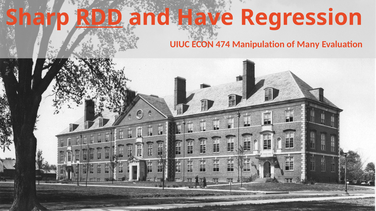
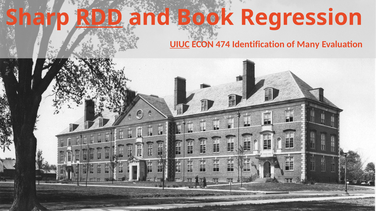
Have: Have -> Book (205, 18)
UIUC underline: none -> present (180, 44)
Manipulation: Manipulation -> Identification (258, 44)
